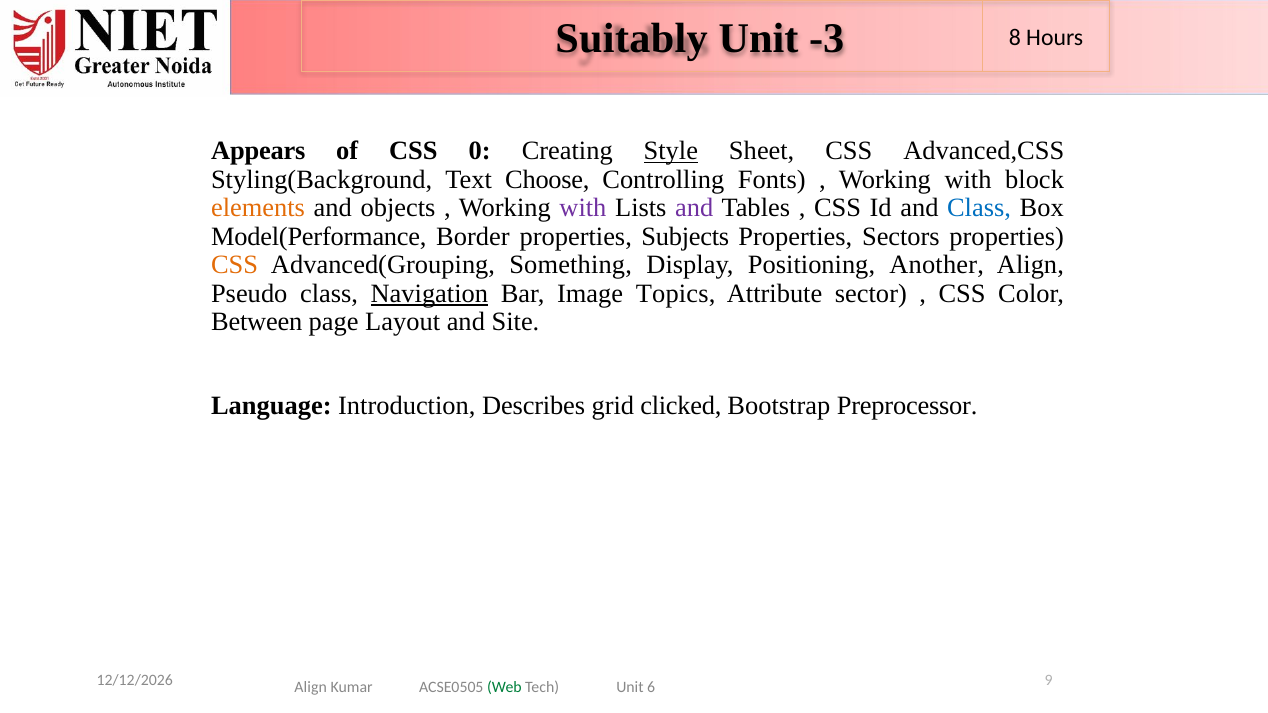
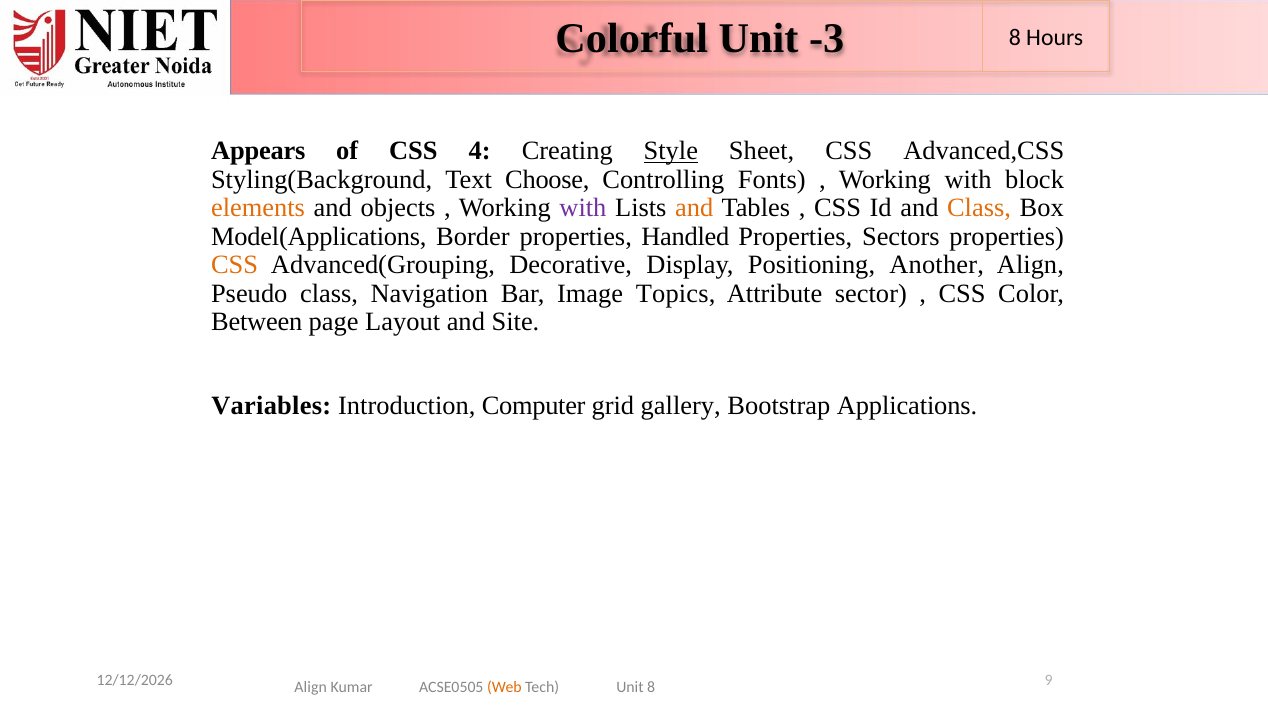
Suitably: Suitably -> Colorful (632, 39)
0: 0 -> 4 (480, 151)
and colour: purple -> orange (694, 208)
Class colour: blue -> orange (979, 208)
Model(Performance: Model(Performance -> Model(Applications (319, 237)
Subjects: Subjects -> Handled (685, 237)
Something: Something -> Decorative (571, 265)
Navigation underline: present -> none (429, 294)
Language: Language -> Variables (271, 406)
Describes: Describes -> Computer (534, 406)
clicked: clicked -> gallery (681, 406)
Preprocessor: Preprocessor -> Applications (907, 406)
Web colour: green -> orange (504, 687)
Unit 6: 6 -> 8 (651, 687)
